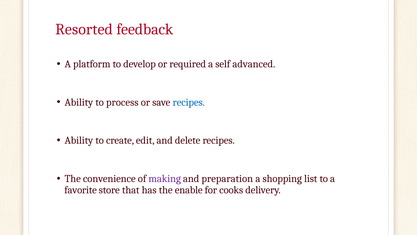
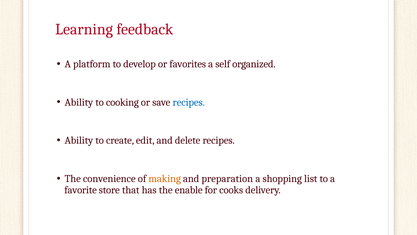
Resorted: Resorted -> Learning (84, 29)
required: required -> favorites (188, 64)
advanced: advanced -> organized (254, 64)
process: process -> cooking (122, 102)
making colour: purple -> orange (165, 178)
